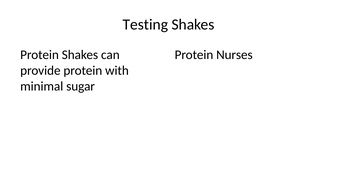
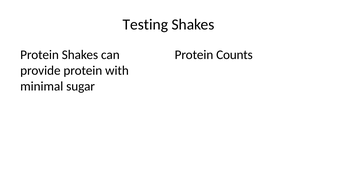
Nurses: Nurses -> Counts (234, 55)
